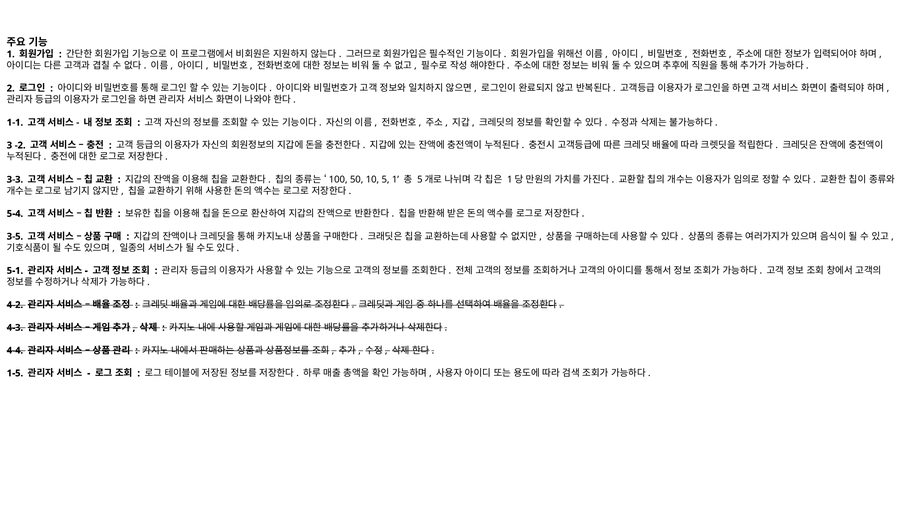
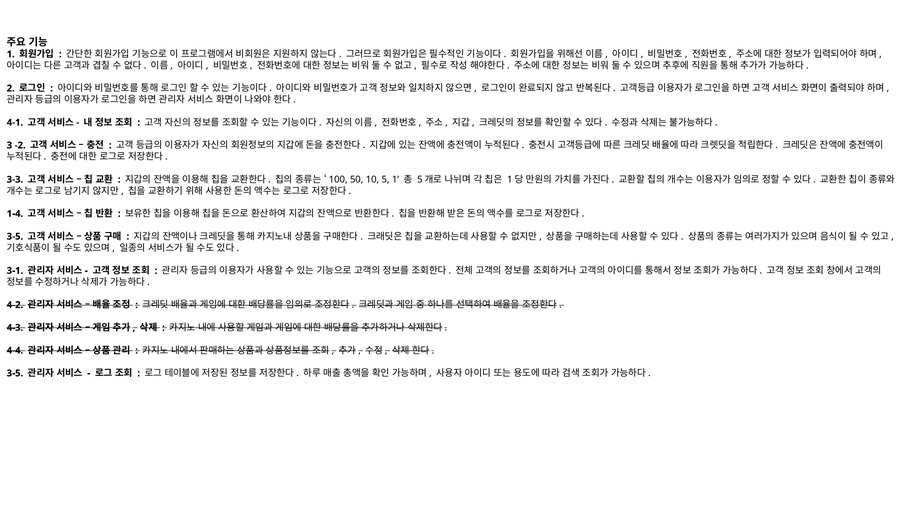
1-1: 1-1 -> 4-1 (15, 122)
5-4: 5-4 -> 1-4 (15, 214)
5-1: 5-1 -> 3-1 (15, 271)
1-5: 1-5 -> 3-5 (15, 373)
